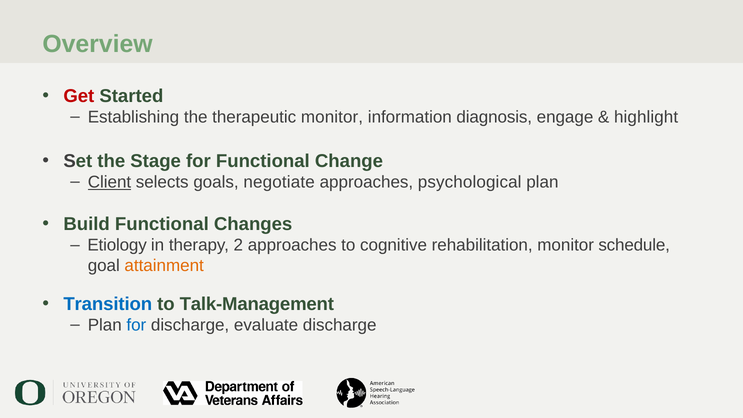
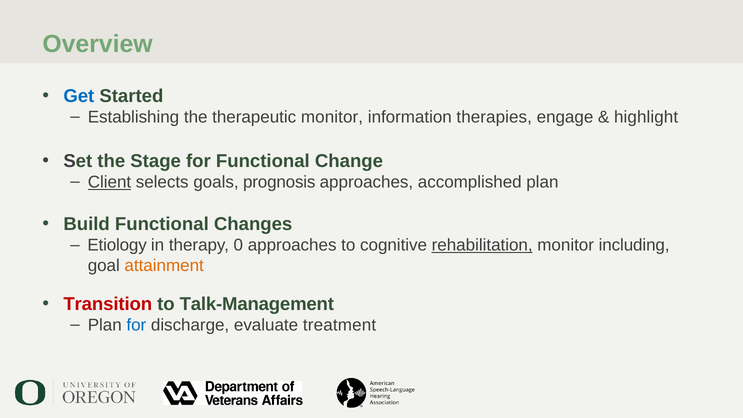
Get colour: red -> blue (79, 96)
diagnosis: diagnosis -> therapies (494, 117)
negotiate: negotiate -> prognosis (279, 182)
psychological: psychological -> accomplished (470, 182)
2: 2 -> 0 (238, 245)
rehabilitation underline: none -> present (482, 245)
schedule: schedule -> including (634, 245)
Transition colour: blue -> red (108, 304)
evaluate discharge: discharge -> treatment (340, 325)
